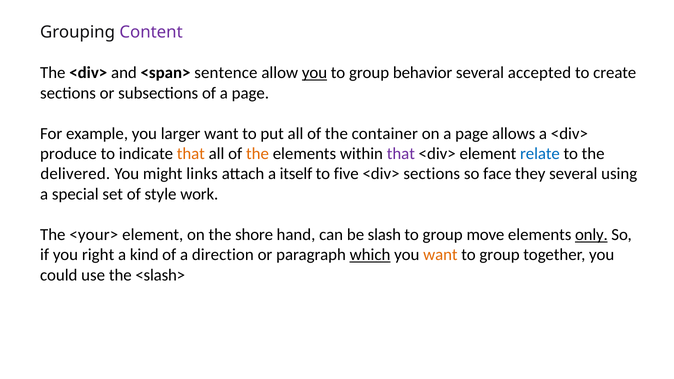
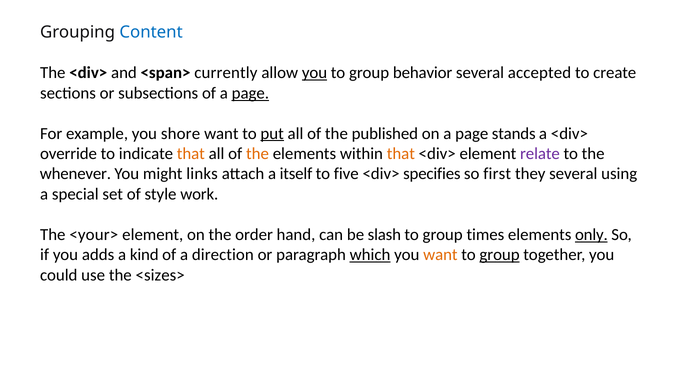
Content colour: purple -> blue (151, 32)
sentence: sentence -> currently (226, 73)
page underline: none -> present (250, 93)
larger: larger -> shore (181, 134)
put underline: none -> present (272, 134)
container: container -> published (385, 134)
allows: allows -> stands (514, 134)
produce: produce -> override (69, 154)
that colour: purple -> orange (401, 154)
relate colour: blue -> purple (540, 154)
delivered: delivered -> whenever (75, 174)
<div> sections: sections -> specifies (432, 174)
face: face -> first (497, 174)
shore: shore -> order (254, 235)
move: move -> times (485, 235)
right: right -> adds (98, 255)
group underline: none -> present (500, 255)
<slash>: <slash> -> <sizes> (160, 275)
